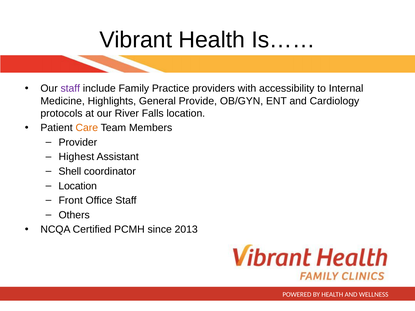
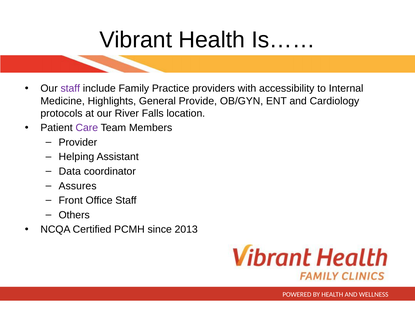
Care colour: orange -> purple (87, 128)
Highest: Highest -> Helping (76, 157)
Shell: Shell -> Data (70, 172)
Location: Location -> Assures (78, 186)
